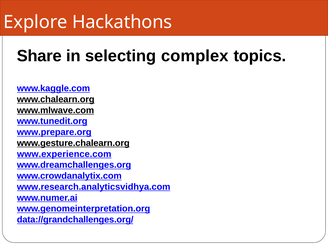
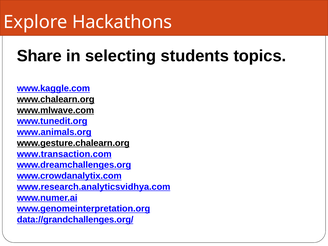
complex: complex -> students (195, 56)
www.prepare.org: www.prepare.org -> www.animals.org (54, 132)
www.experience.com: www.experience.com -> www.transaction.com (64, 154)
